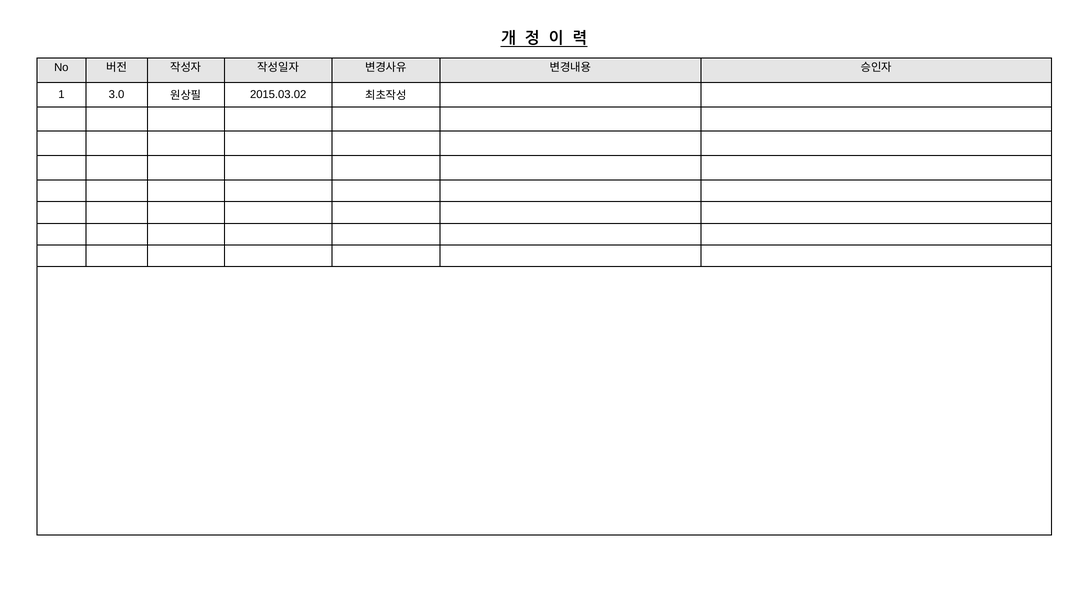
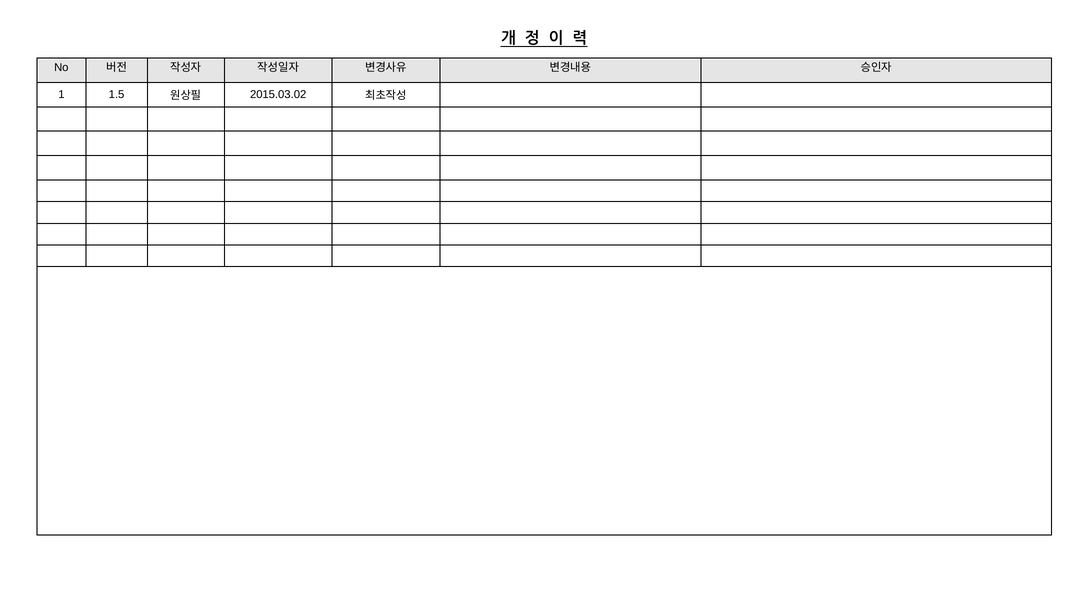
3.0: 3.0 -> 1.5 (117, 95)
